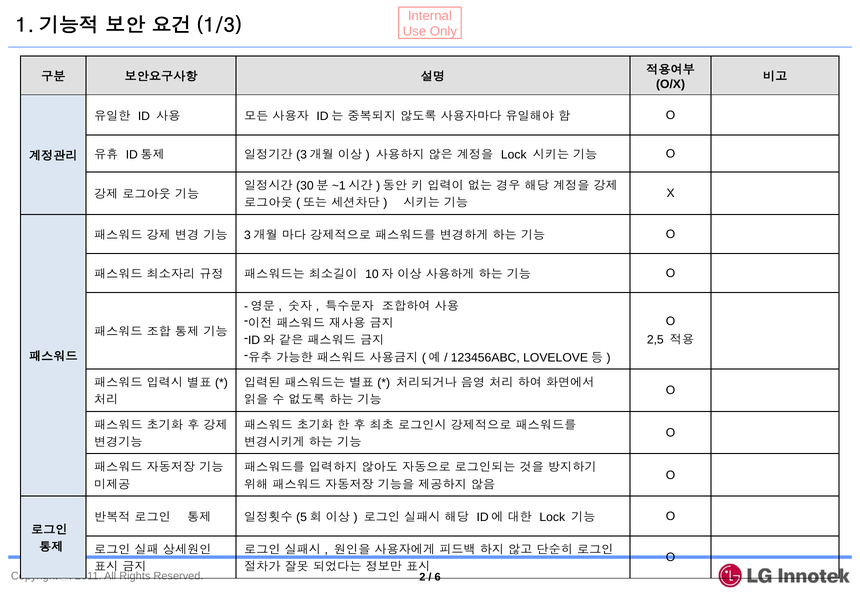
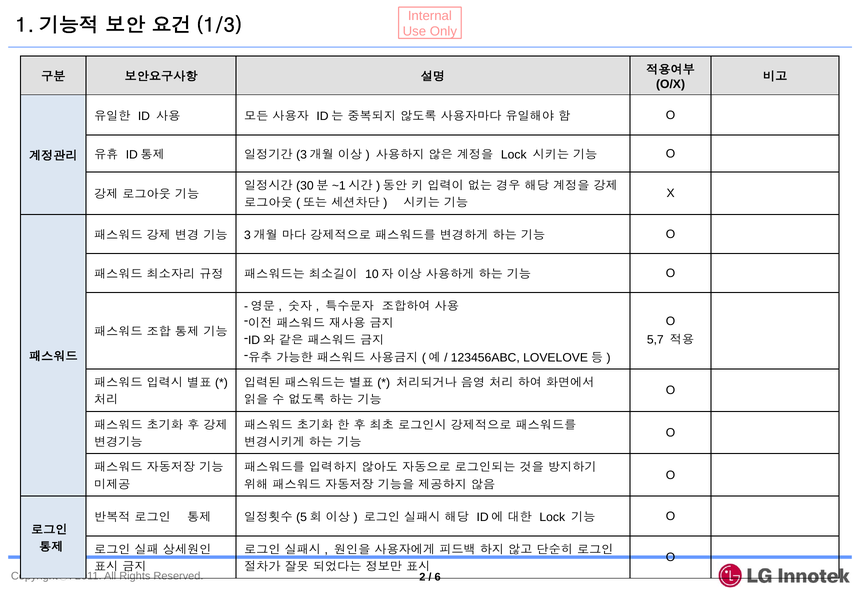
2,5: 2,5 -> 5,7 (655, 340)
